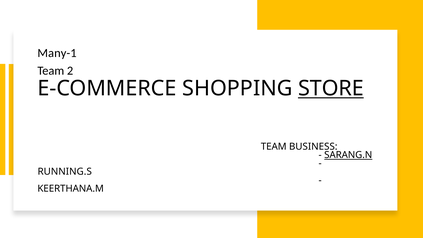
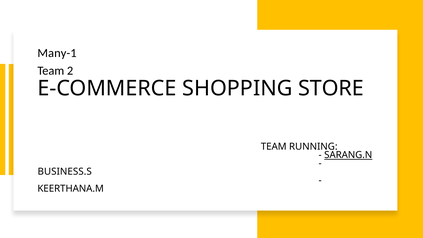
STORE underline: present -> none (331, 89)
BUSINESS: BUSINESS -> RUNNING (313, 147)
RUNNING.S: RUNNING.S -> BUSINESS.S (65, 172)
